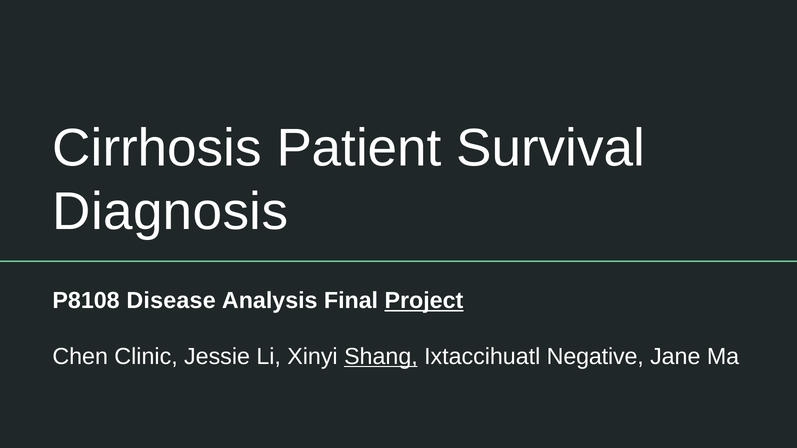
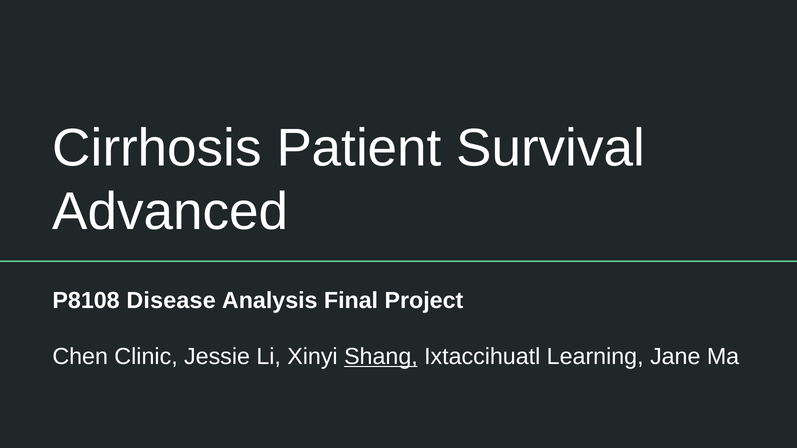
Diagnosis: Diagnosis -> Advanced (170, 212)
Project underline: present -> none (424, 301)
Negative: Negative -> Learning (595, 357)
